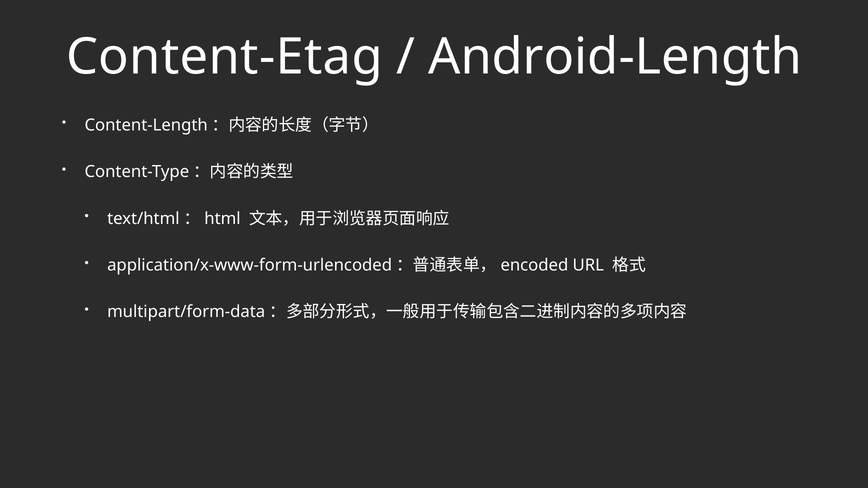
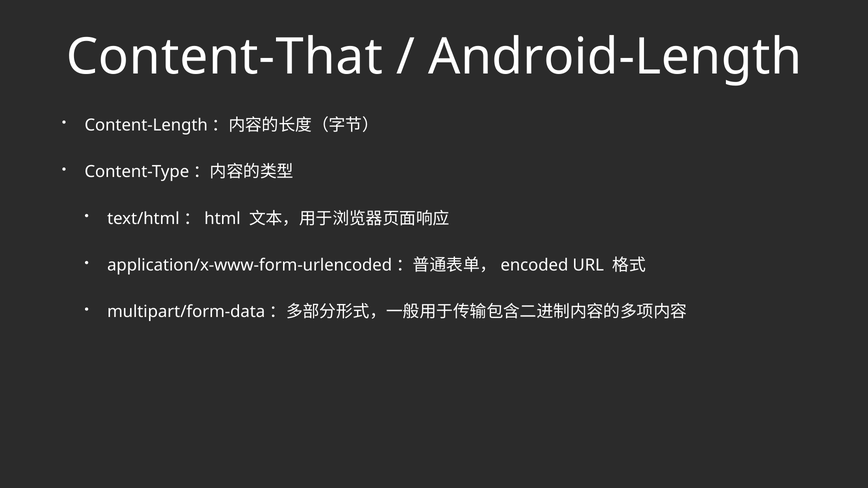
Content-Etag: Content-Etag -> Content-That (224, 57)
